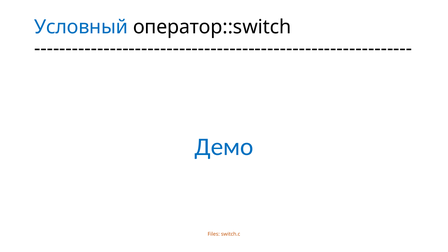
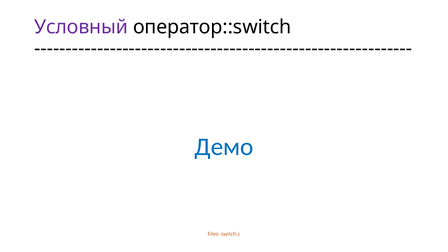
Условный colour: blue -> purple (81, 27)
